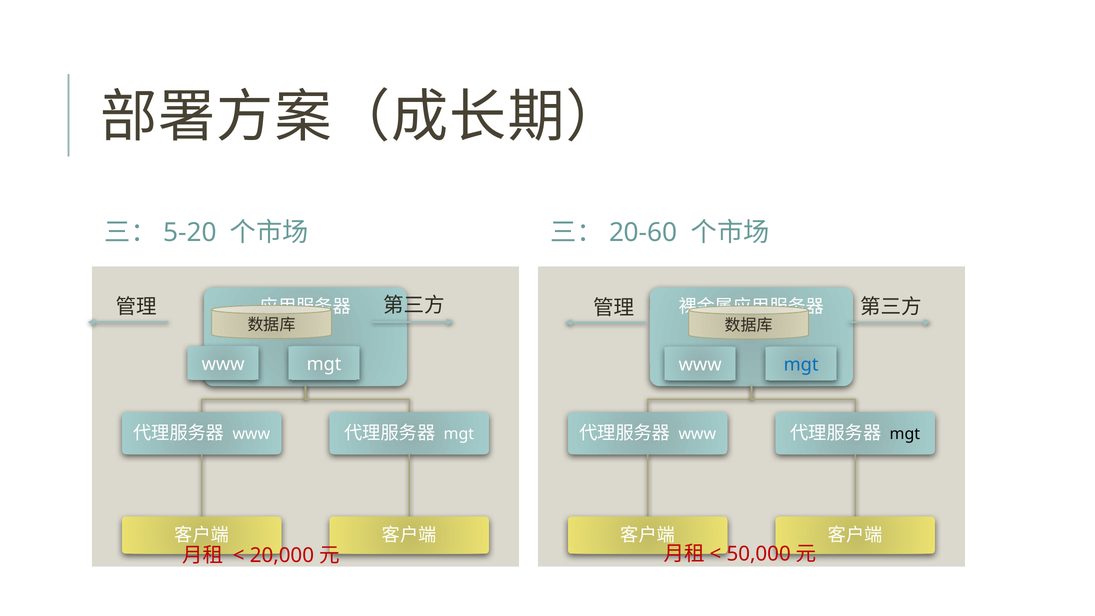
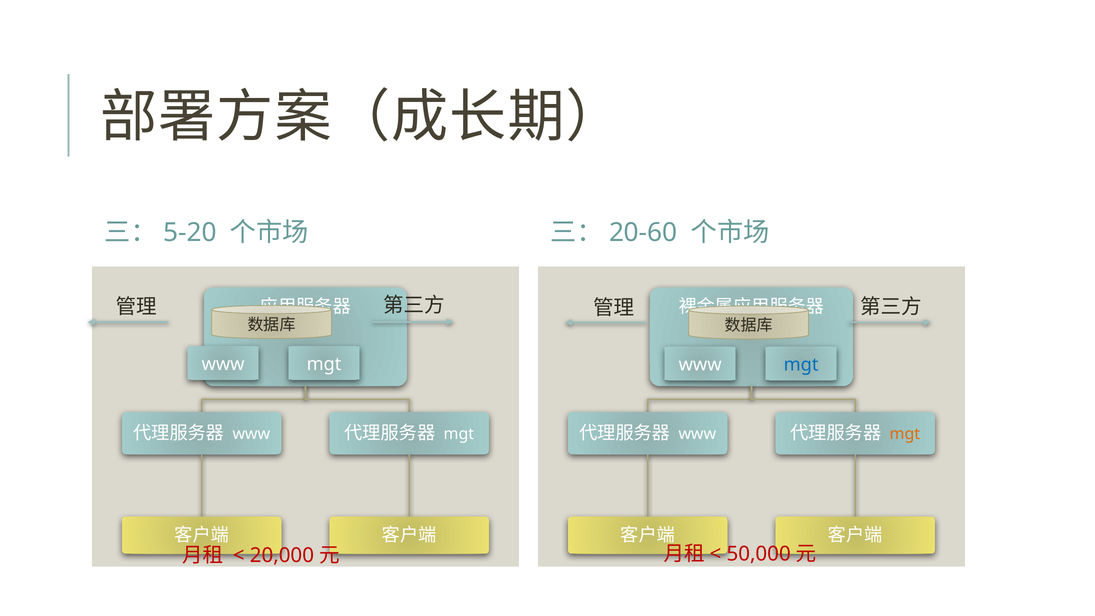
mgt colour: black -> orange (905, 434)
